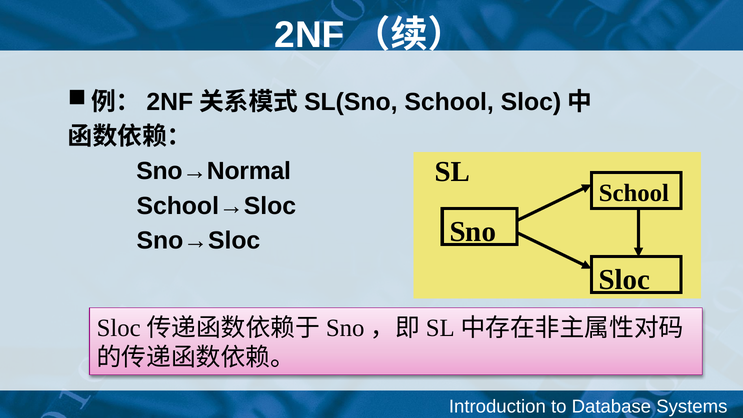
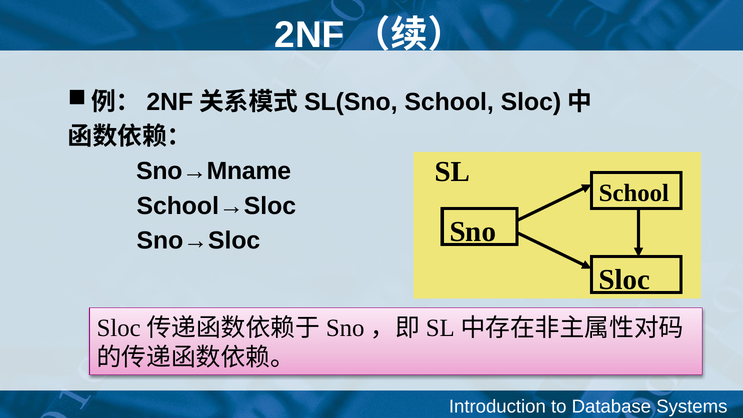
Sno→Normal: Sno→Normal -> Sno→Mname (214, 171)
